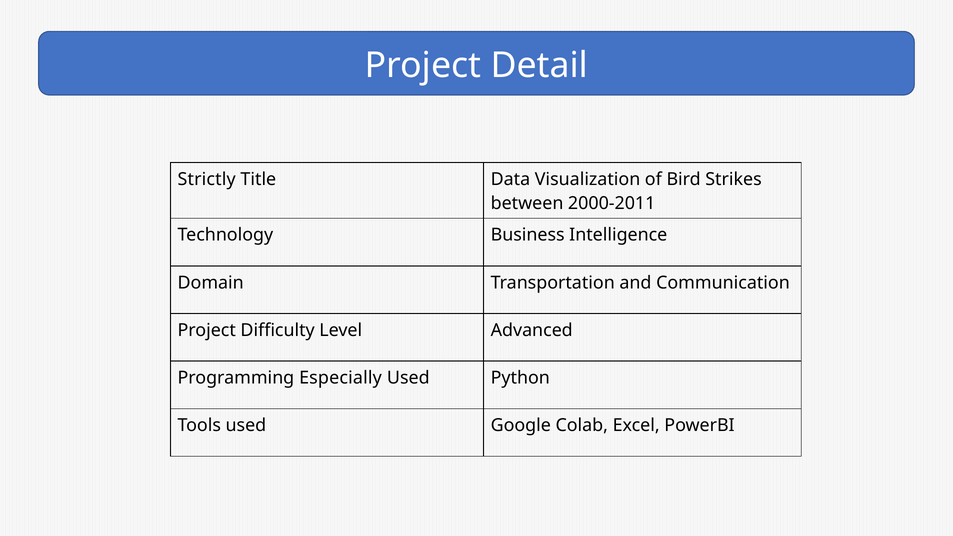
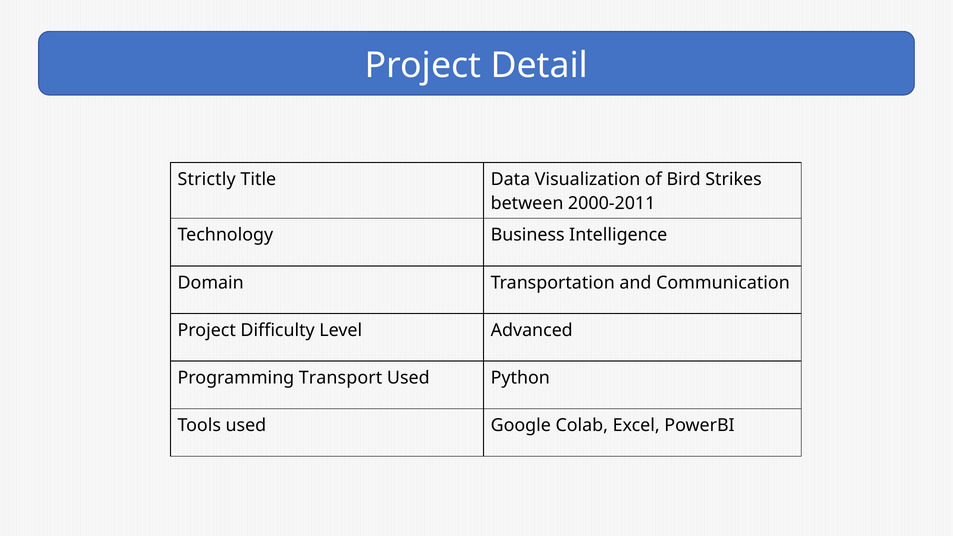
Especially: Especially -> Transport (341, 378)
